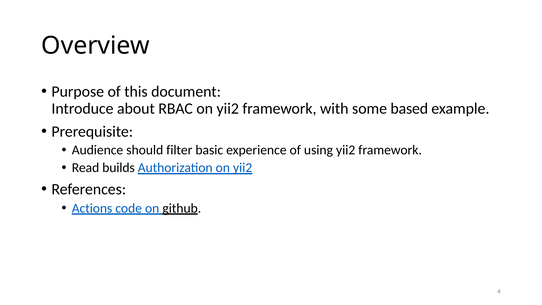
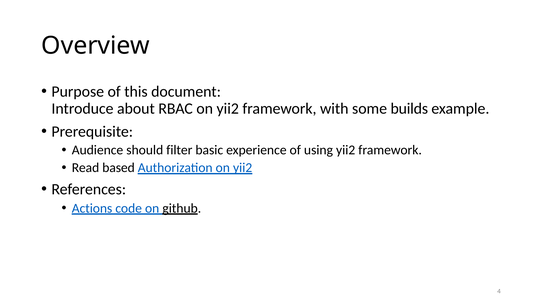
based: based -> builds (409, 109)
builds: builds -> based (119, 168)
